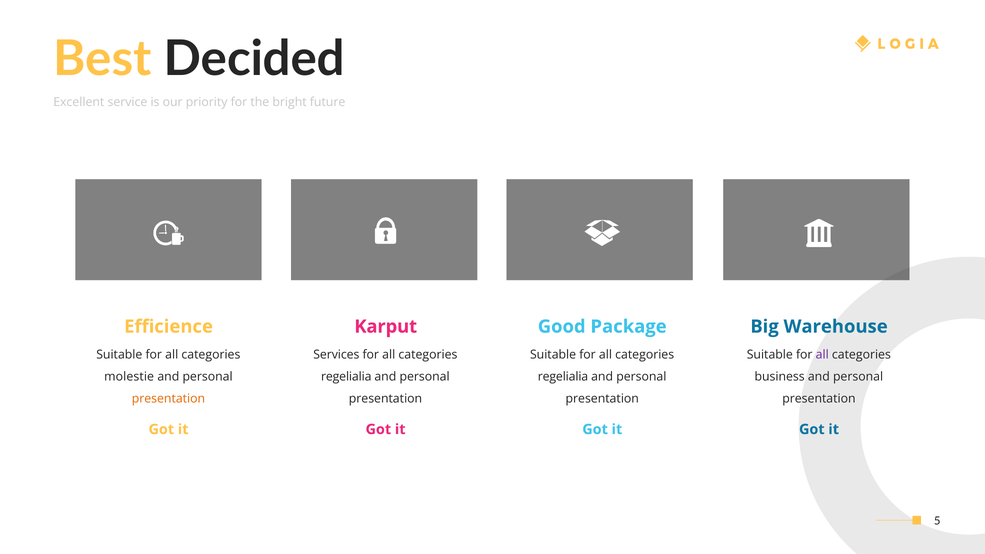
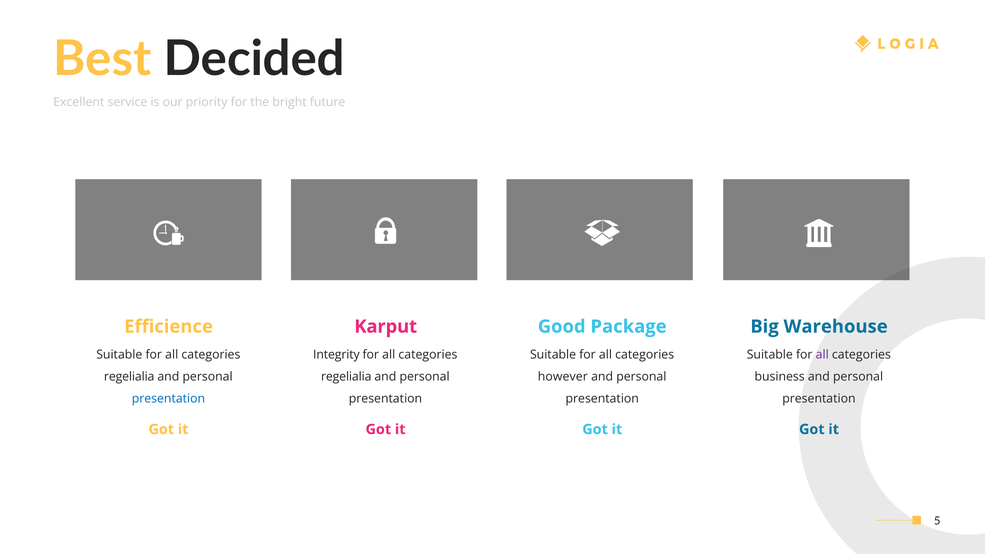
Services: Services -> Integrity (336, 355)
molestie: molestie -> regelialia (129, 377)
regelialia: regelialia -> however (563, 377)
presentation colour: orange -> blue (168, 399)
